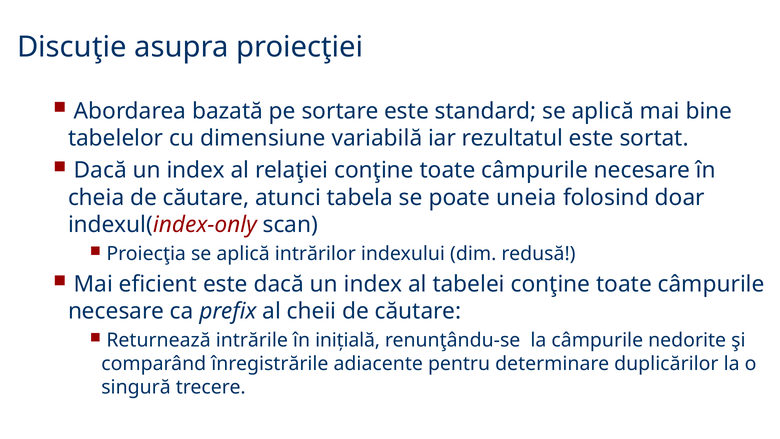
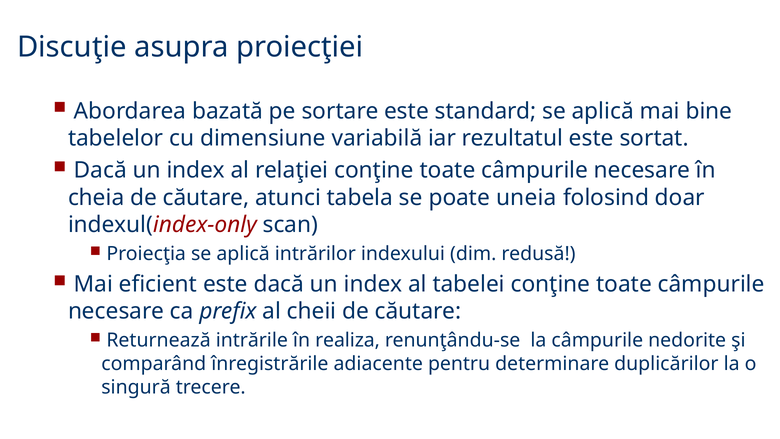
iniţială: iniţială -> realiza (348, 340)
